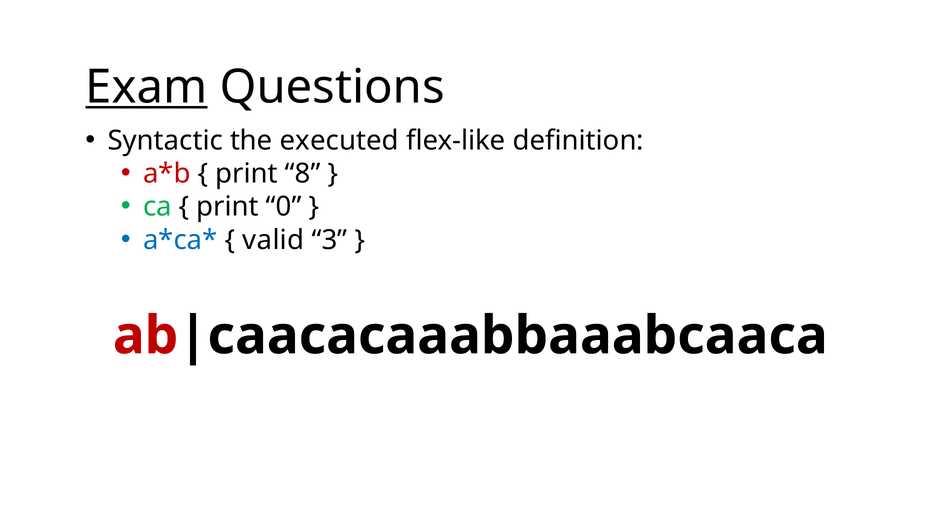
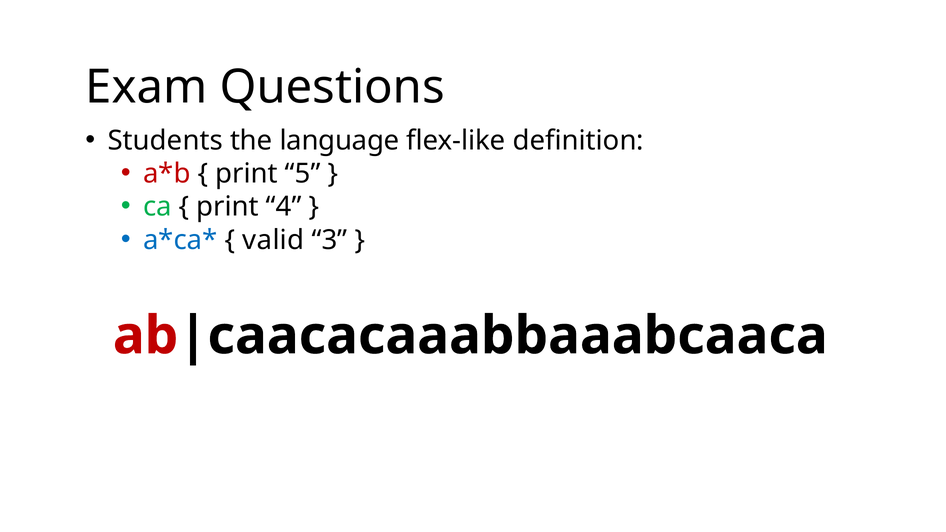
Exam underline: present -> none (146, 87)
Syntactic: Syntactic -> Students (165, 141)
executed: executed -> language (339, 141)
8: 8 -> 5 (303, 174)
0: 0 -> 4 (284, 207)
